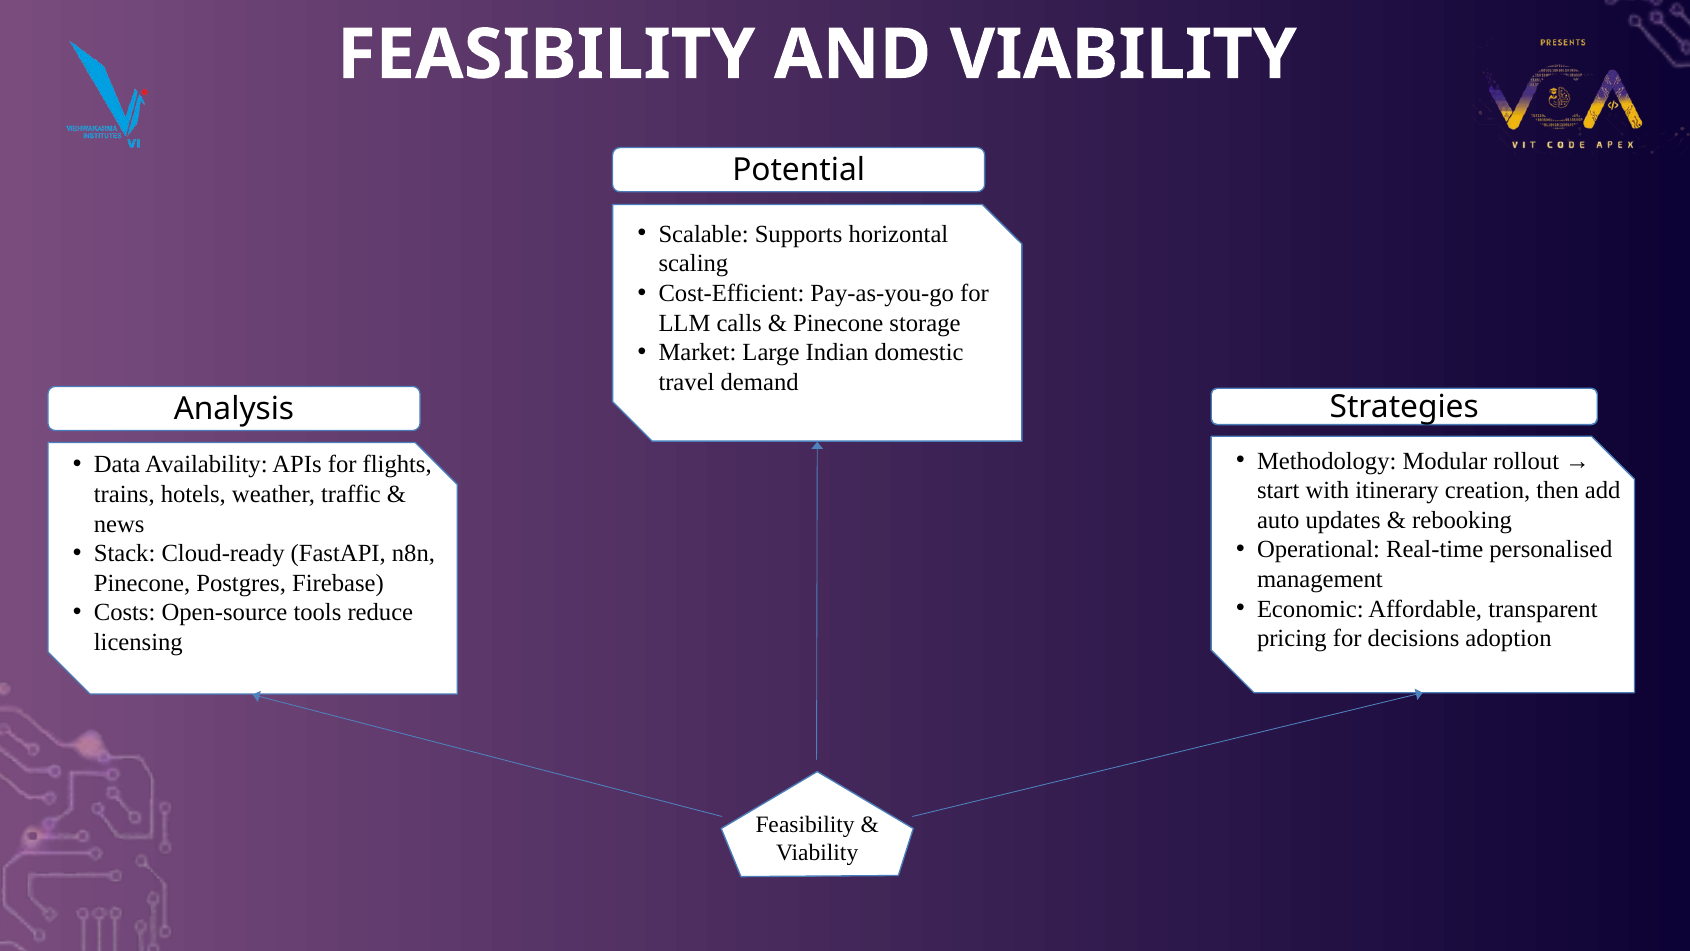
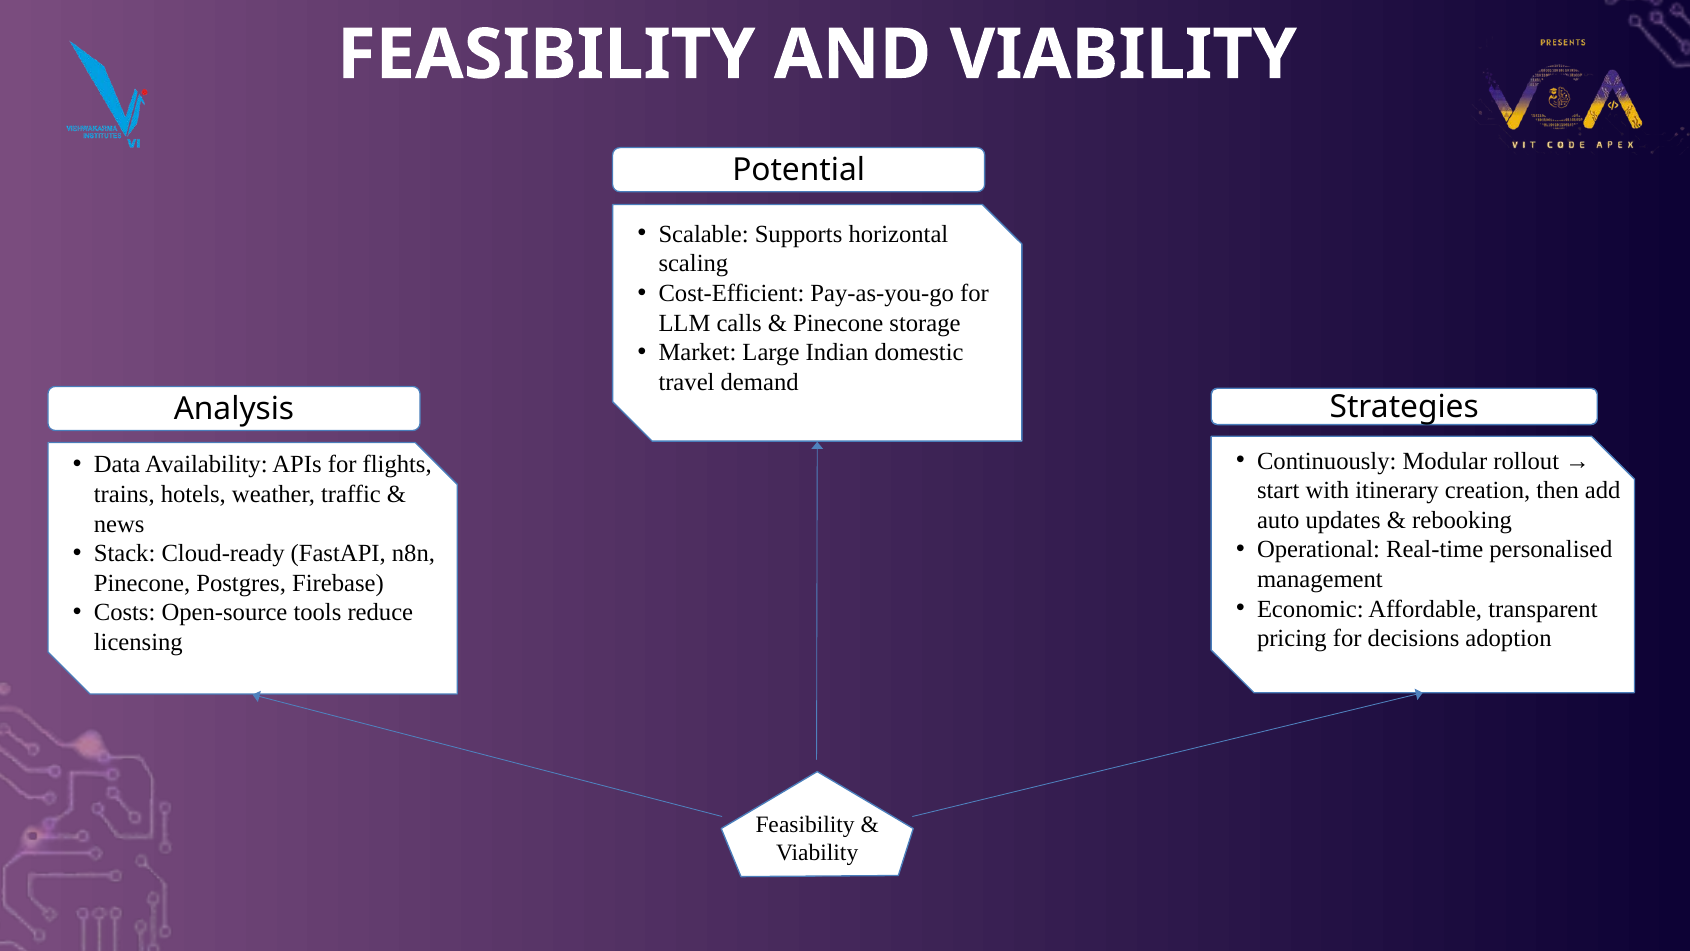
Methodology: Methodology -> Continuously (1327, 461)
